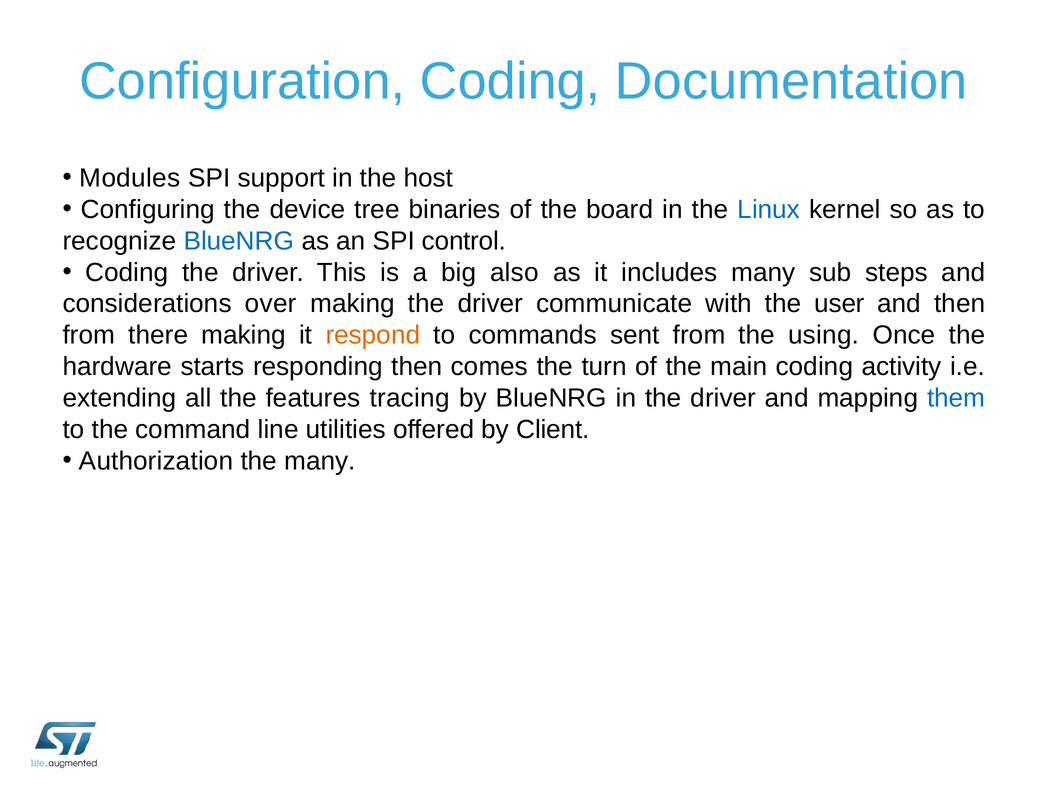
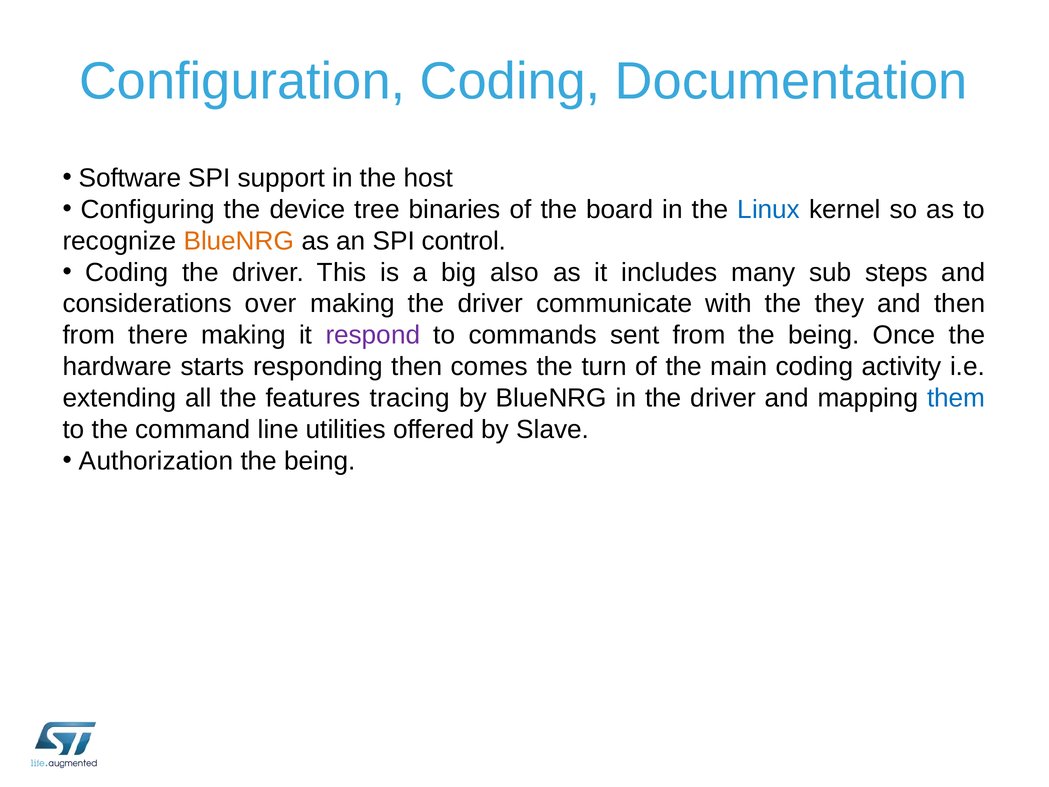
Modules: Modules -> Software (130, 178)
BlueNRG colour: blue -> orange (239, 241)
user: user -> they (839, 304)
respond colour: orange -> purple (373, 335)
from the using: using -> being (824, 335)
Client: Client -> Slave (553, 430)
many: many -> being (320, 461)
